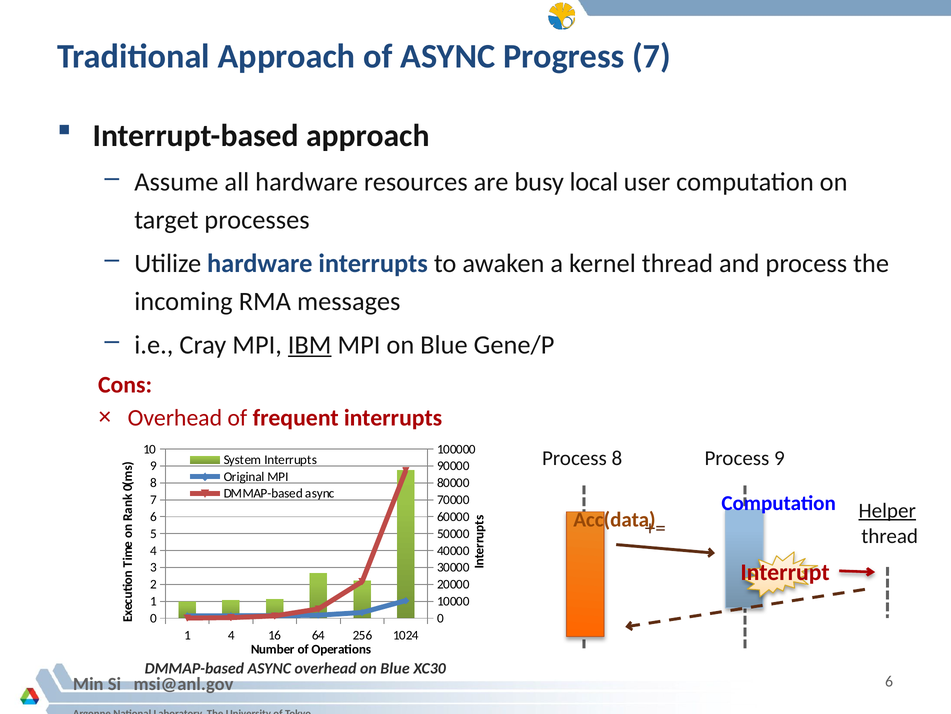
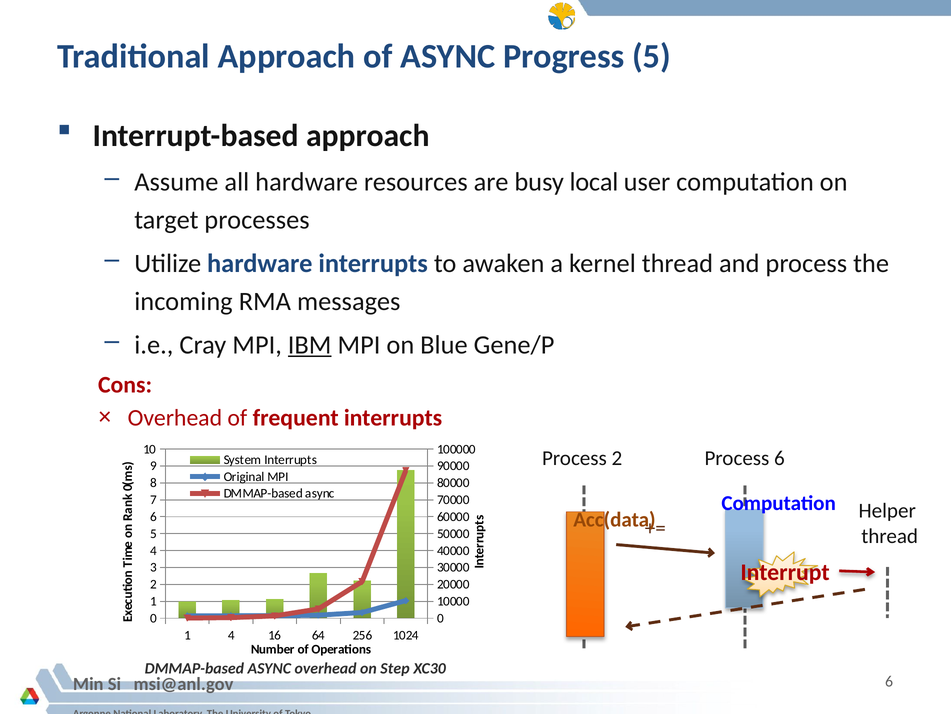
Progress 7: 7 -> 5 (652, 56)
Process 8: 8 -> 2 (617, 458)
Process 9: 9 -> 6 (779, 458)
Helper underline: present -> none (887, 510)
overhead on Blue: Blue -> Step (395, 668)
